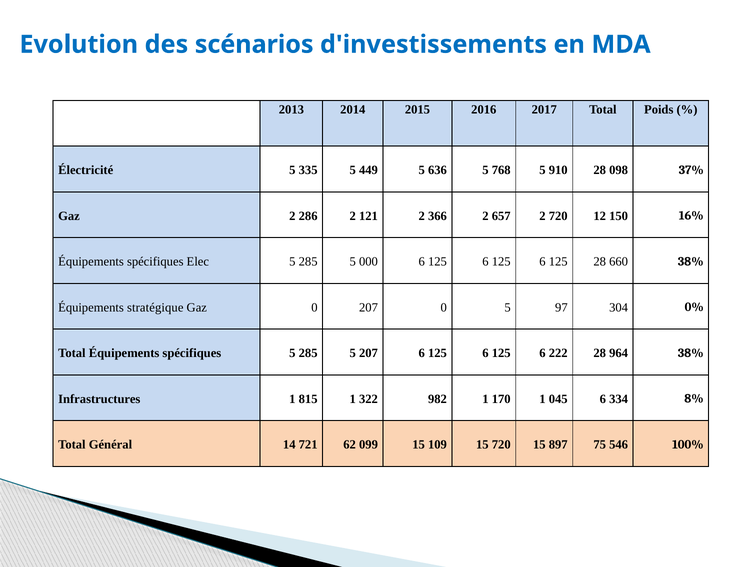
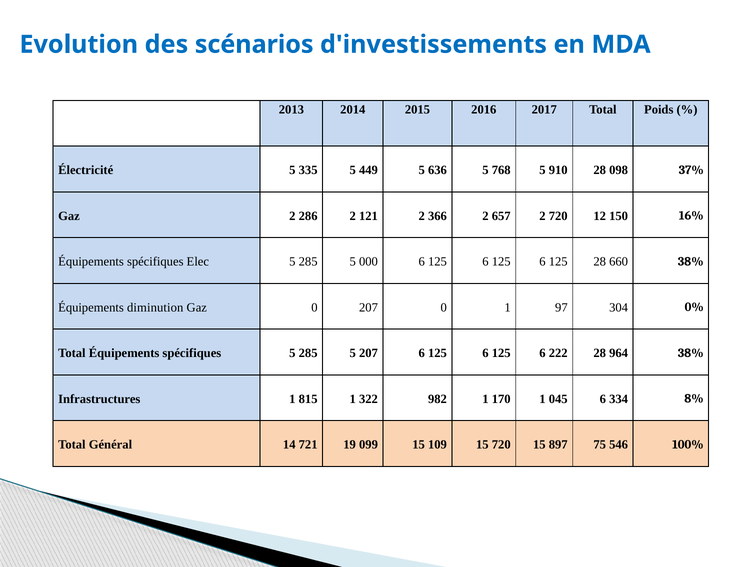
stratégique: stratégique -> diminution (155, 307)
0 5: 5 -> 1 (508, 307)
62: 62 -> 19 (350, 445)
